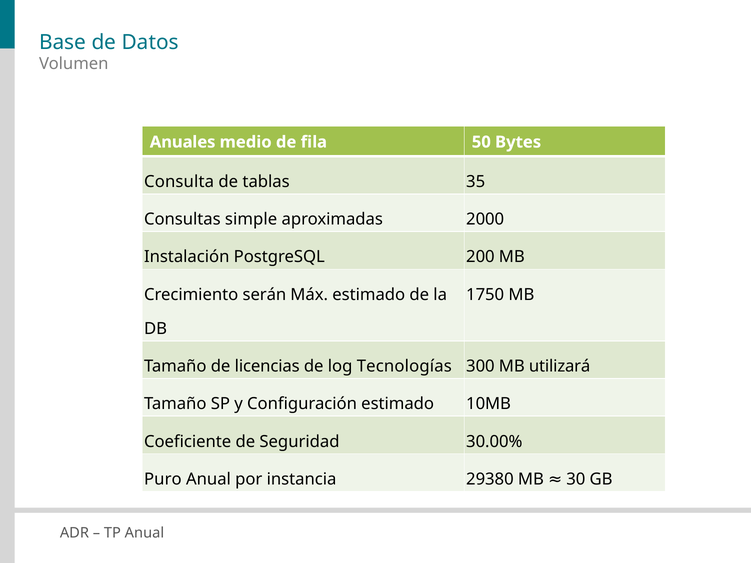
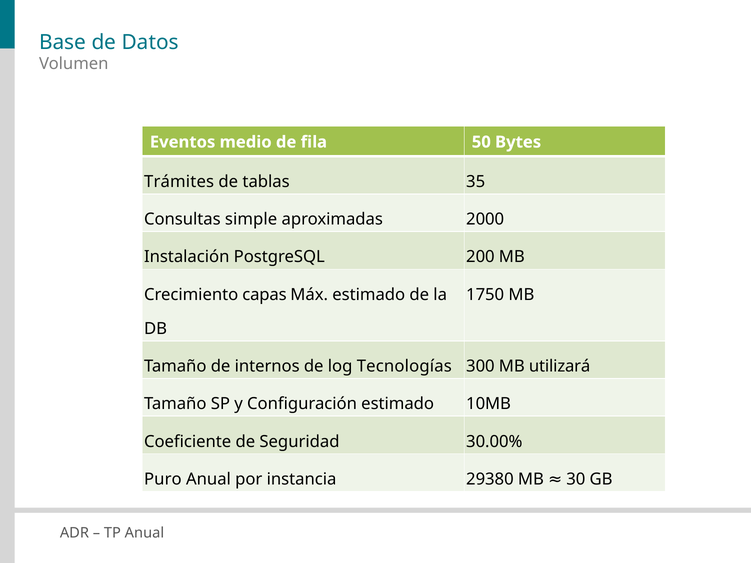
Anuales: Anuales -> Eventos (183, 142)
Consulta: Consulta -> Trámites (179, 182)
serán: serán -> capas (264, 295)
licencias: licencias -> internos (267, 366)
